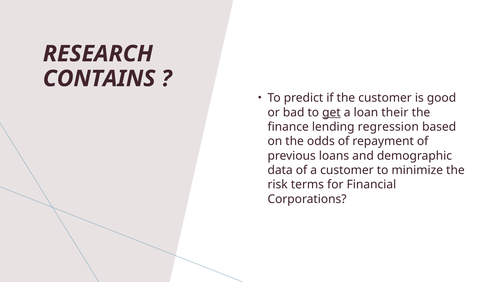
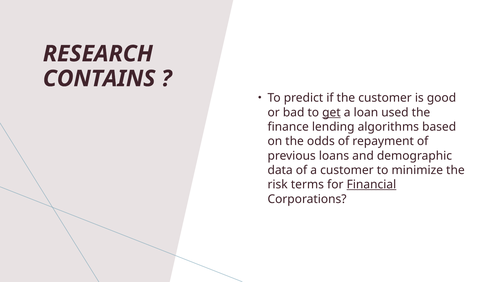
their: their -> used (395, 112)
regression: regression -> algorithms (388, 127)
Financial underline: none -> present (371, 184)
